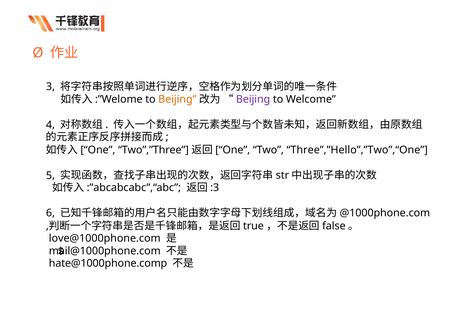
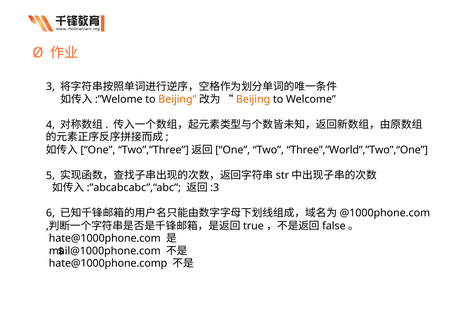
Beijing colour: purple -> orange (253, 100)
Three”,”Hello”,”Two”,“One: Three”,”Hello”,”Two”,“One -> Three”,”World”,”Two”,“One (357, 150)
love@1000phone.com: love@1000phone.com -> hate@1000phone.com (105, 238)
